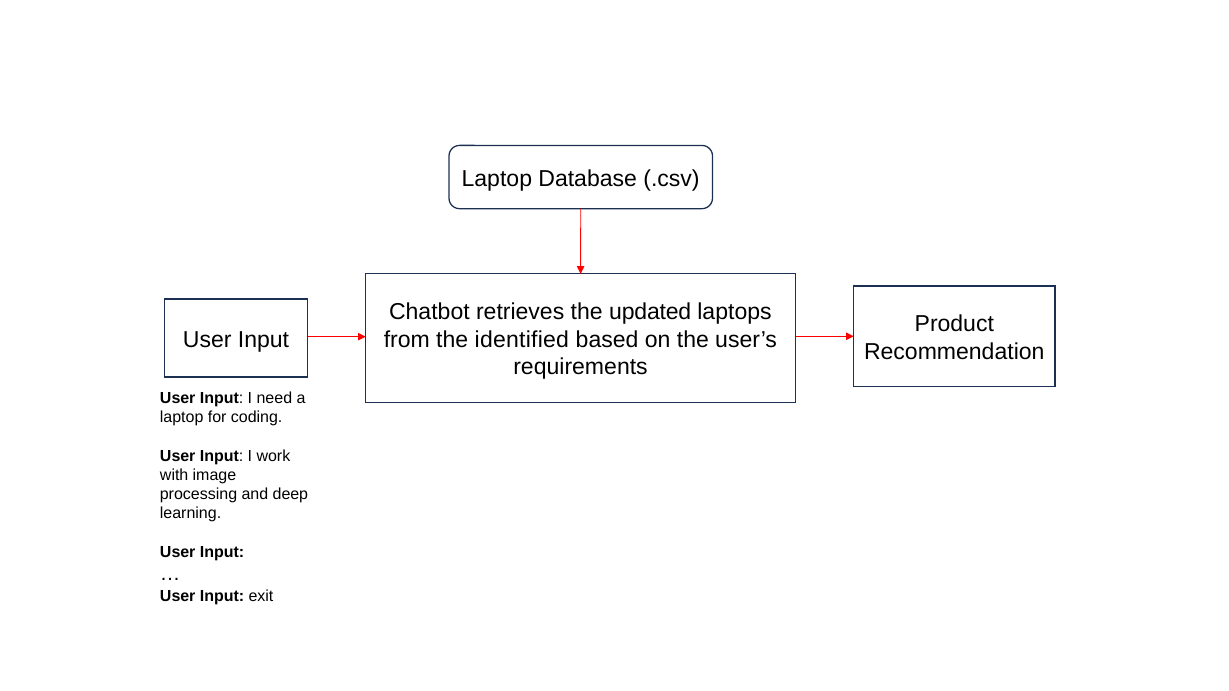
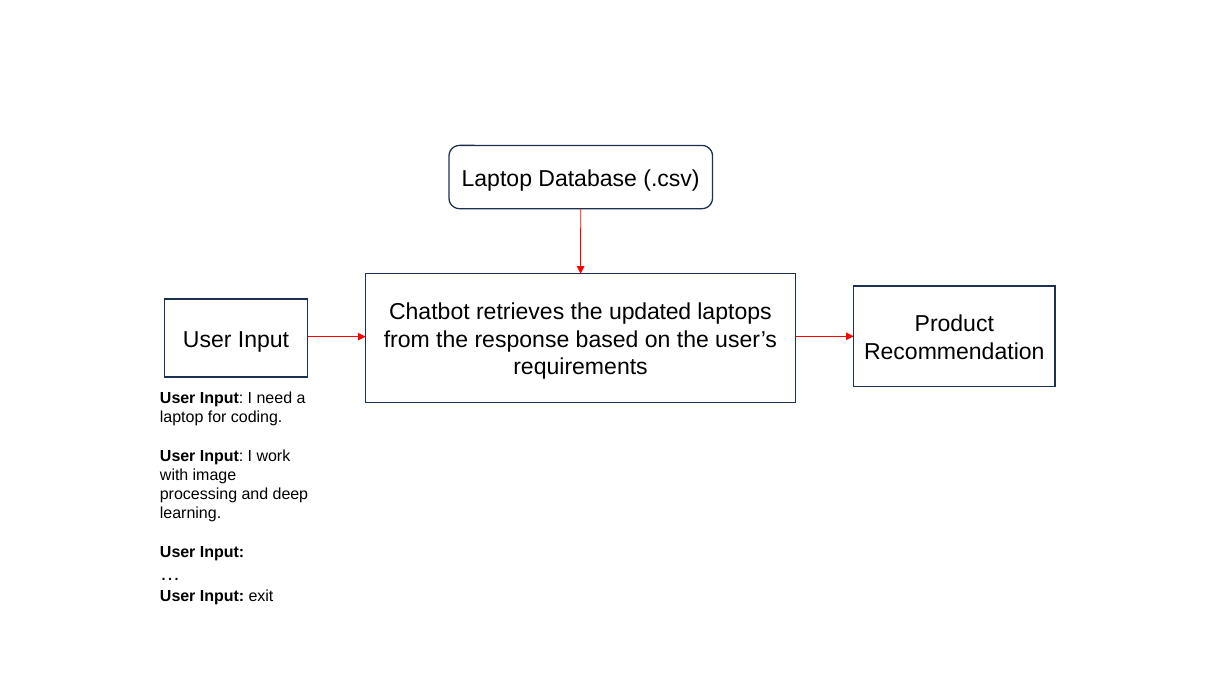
identified: identified -> response (522, 340)
